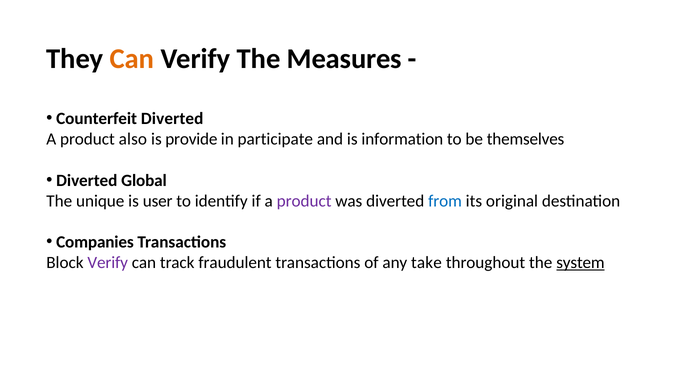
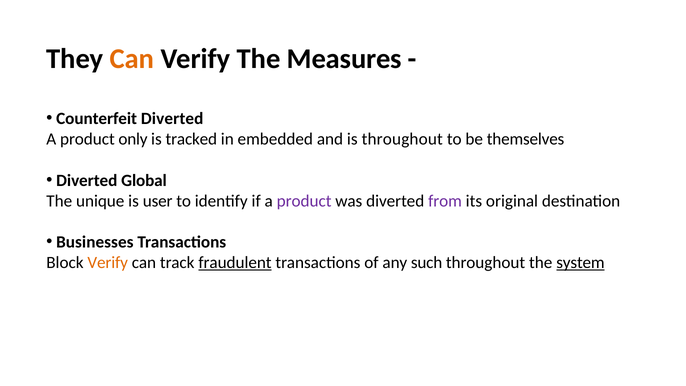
also: also -> only (133, 139)
provide: provide -> tracked (191, 139)
participate: participate -> embedded (275, 139)
is information: information -> throughout (402, 139)
from colour: blue -> purple (445, 201)
Companies: Companies -> Businesses (95, 242)
Verify colour: purple -> orange (108, 263)
fraudulent underline: none -> present (235, 263)
take: take -> such (427, 263)
